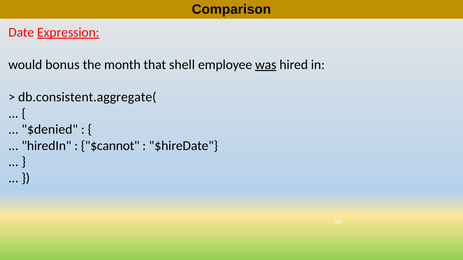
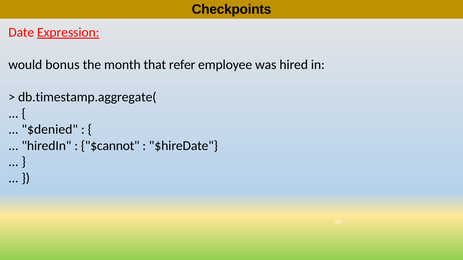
Comparison: Comparison -> Checkpoints (232, 10)
shell: shell -> refer (182, 65)
was underline: present -> none (266, 65)
db.consistent.aggregate(: db.consistent.aggregate( -> db.timestamp.aggregate( (87, 97)
